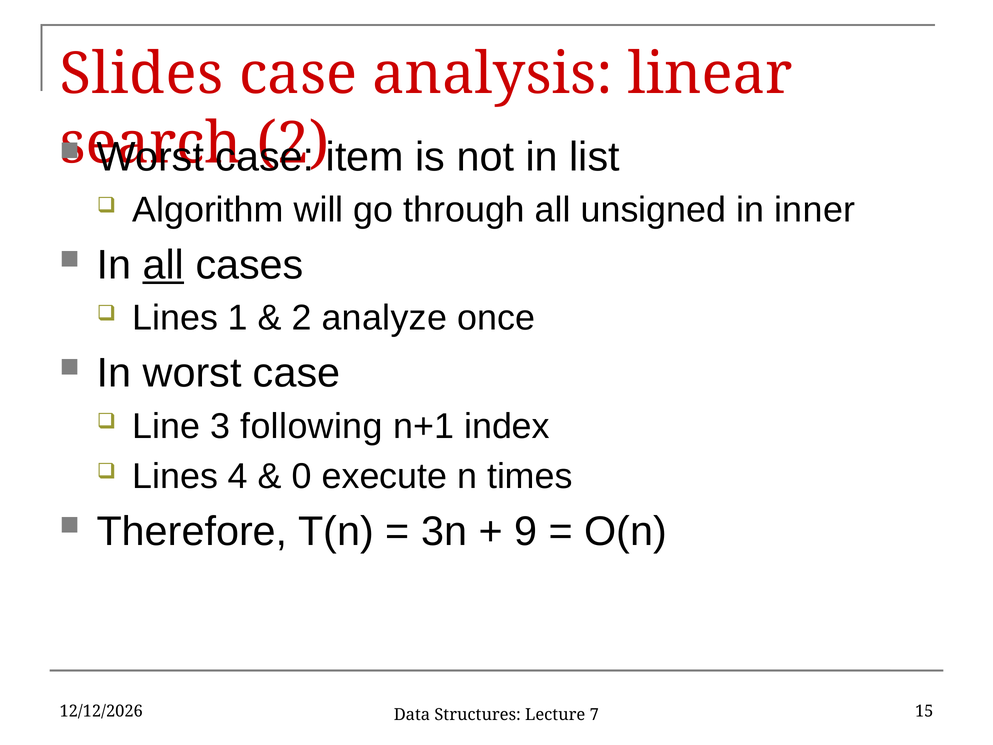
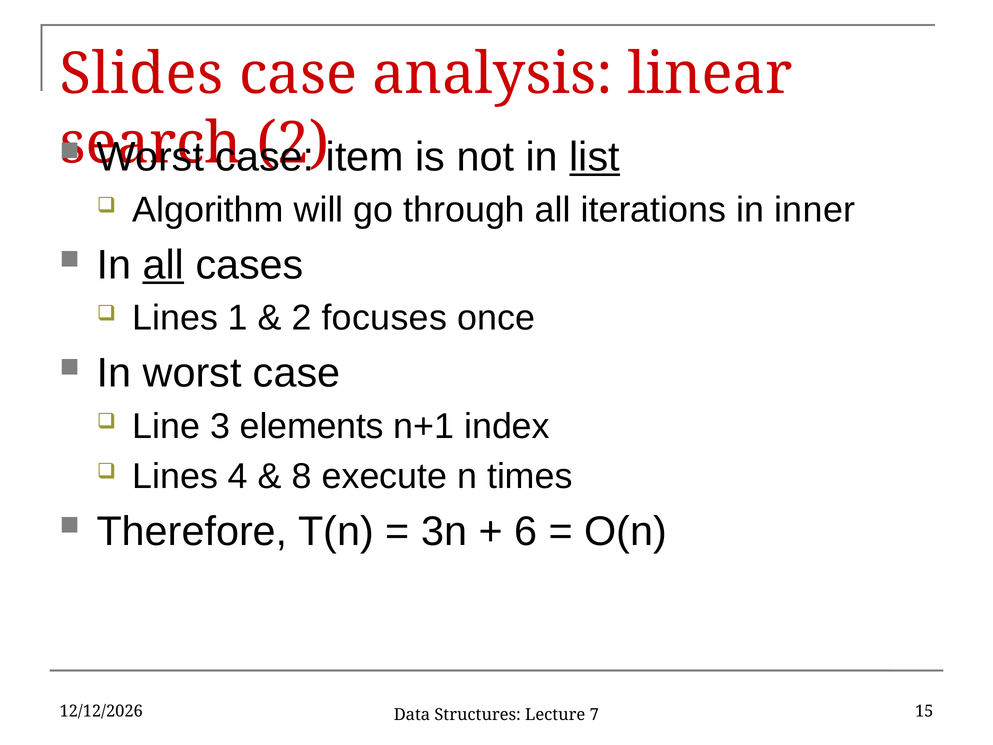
list underline: none -> present (595, 157)
unsigned: unsigned -> iterations (653, 210)
analyze: analyze -> focuses (384, 318)
following: following -> elements (312, 426)
0: 0 -> 8 (302, 476)
9: 9 -> 6 (526, 531)
